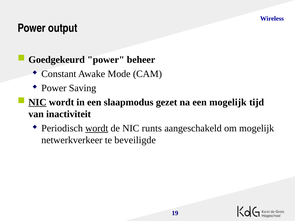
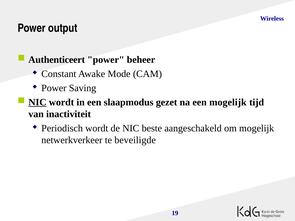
Goedgekeurd: Goedgekeurd -> Authenticeert (57, 60)
wordt underline: present -> none (97, 128)
runts: runts -> beste (152, 128)
